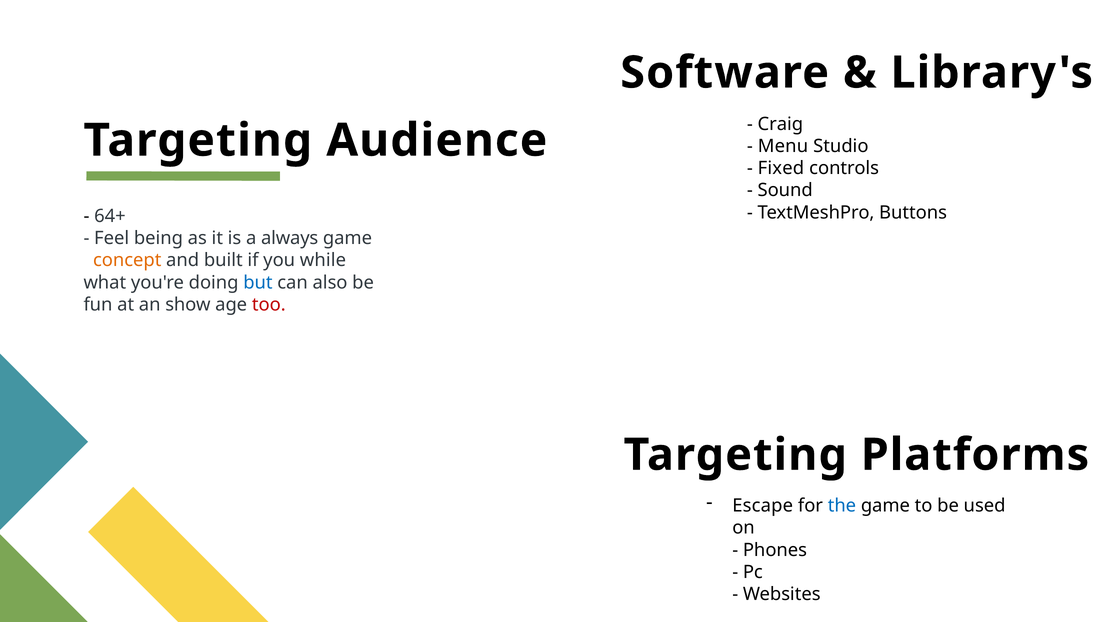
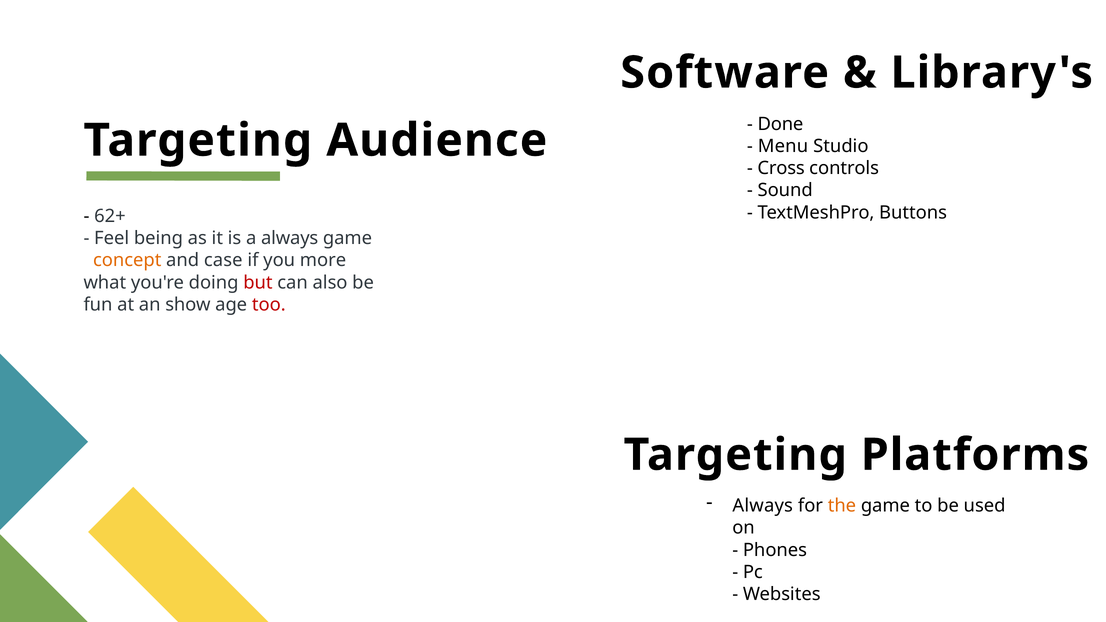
Craig: Craig -> Done (780, 124)
Fixed: Fixed -> Cross (781, 168)
64+: 64+ -> 62+ (110, 216)
built: built -> case (223, 260)
while: while -> more (323, 260)
but colour: blue -> red (258, 283)
Escape: Escape -> Always (763, 506)
the colour: blue -> orange (842, 506)
